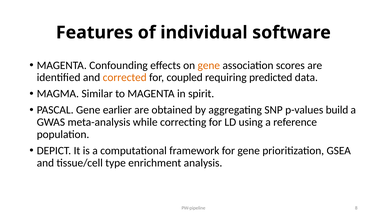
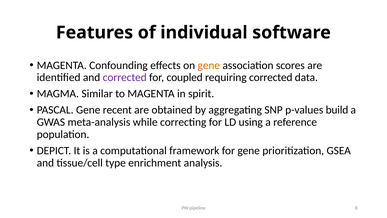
corrected colour: orange -> purple (125, 77)
requiring predicted: predicted -> corrected (271, 77)
earlier: earlier -> recent (117, 110)
